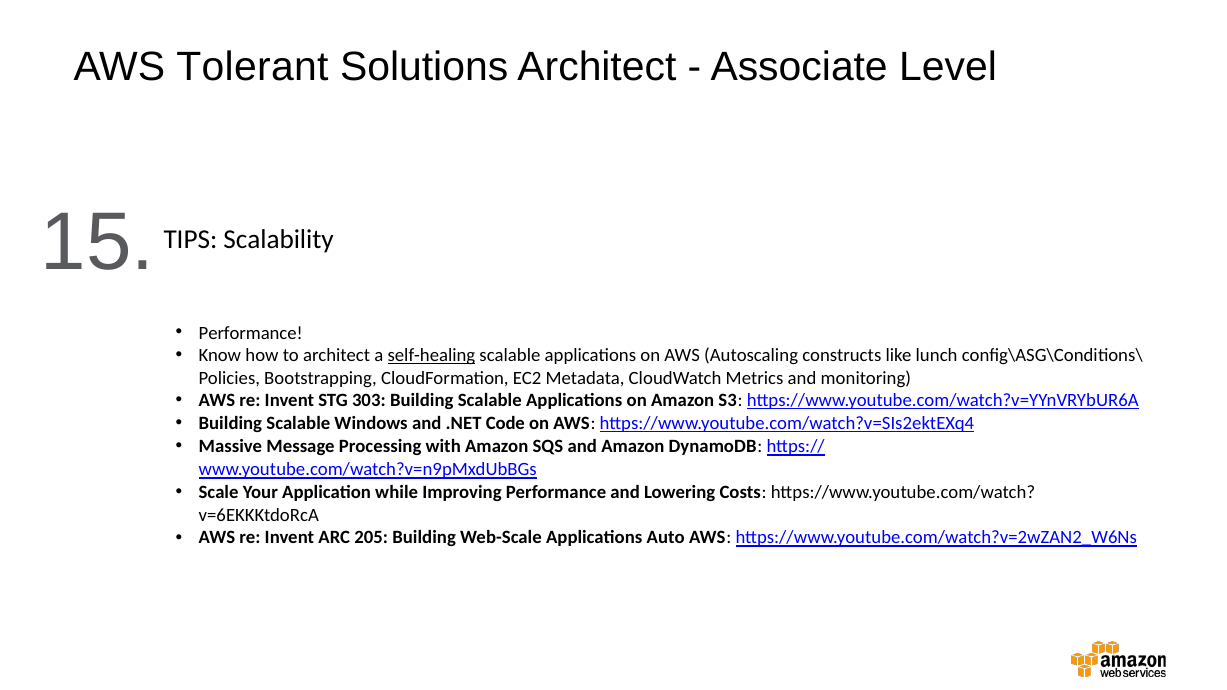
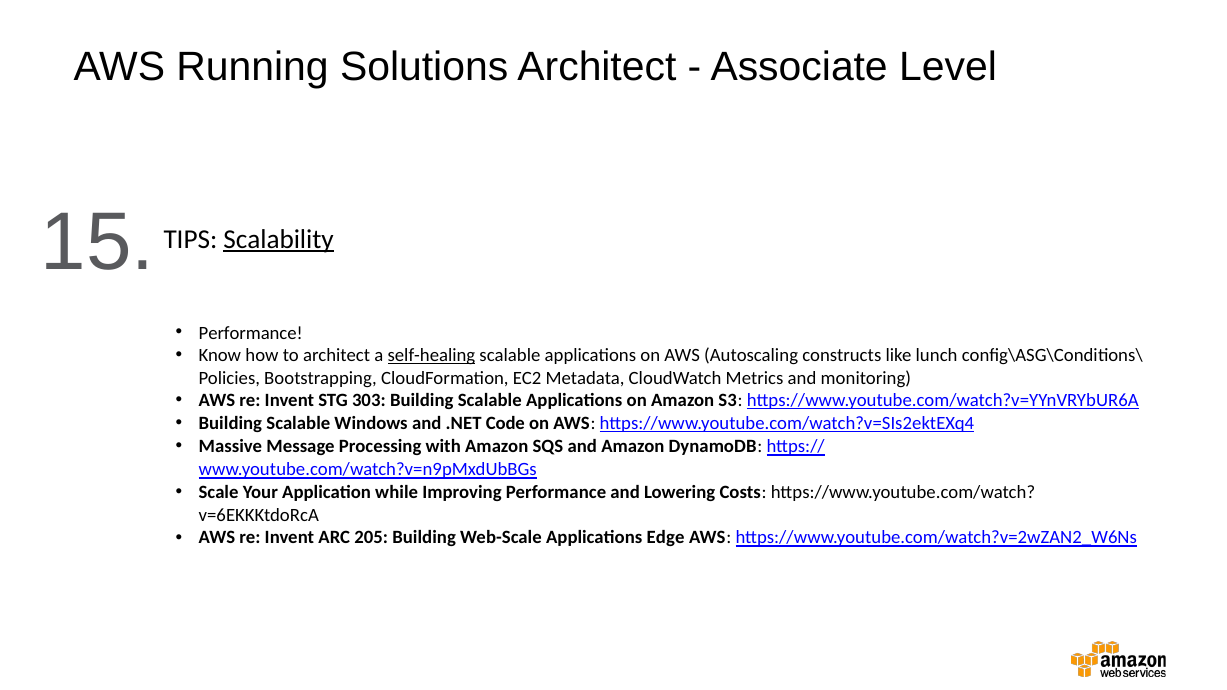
Tolerant: Tolerant -> Running (253, 67)
Scalability underline: none -> present (279, 239)
Auto: Auto -> Edge (666, 538)
